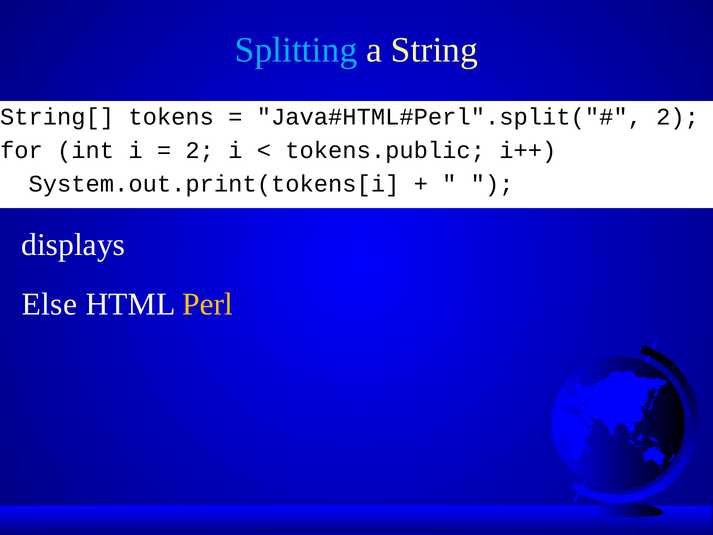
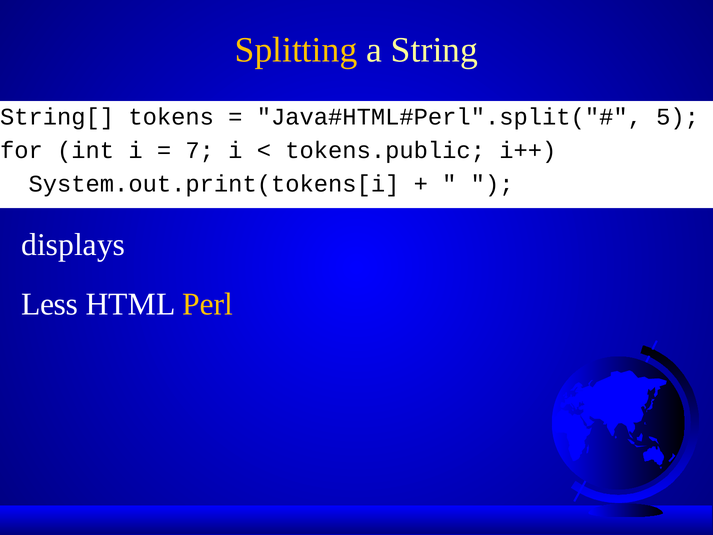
Splitting colour: light blue -> yellow (296, 50)
2: 2 -> 5 (678, 117)
2: 2 -> 7 (200, 150)
Else: Else -> Less (50, 304)
